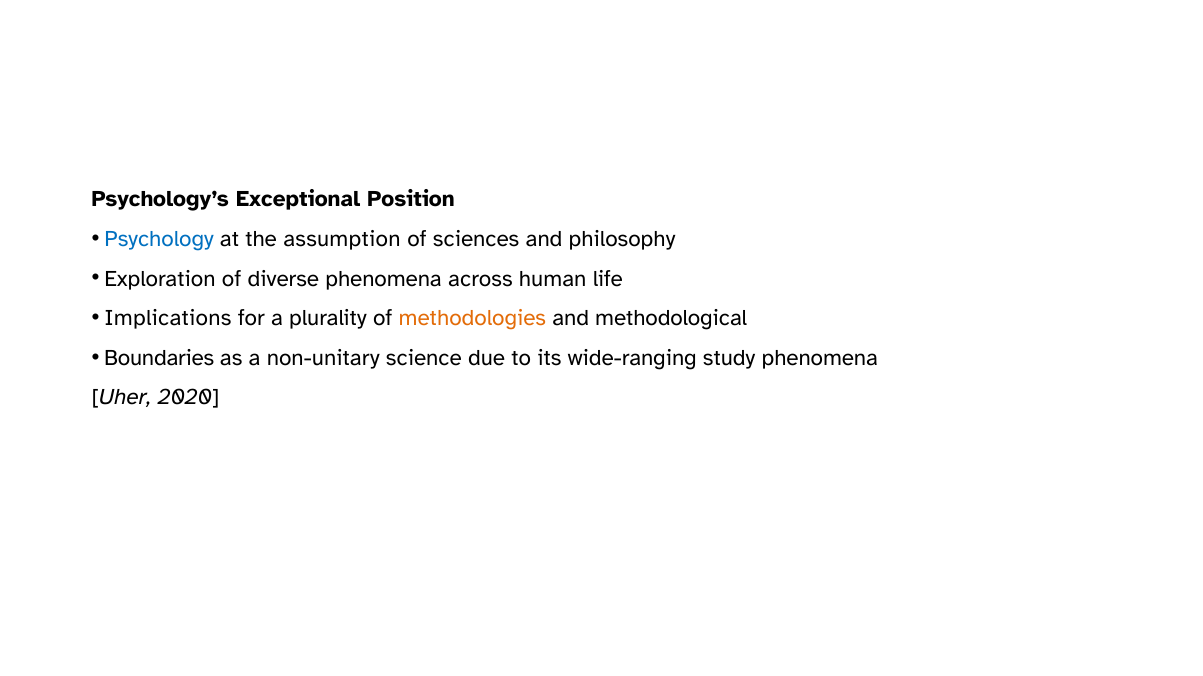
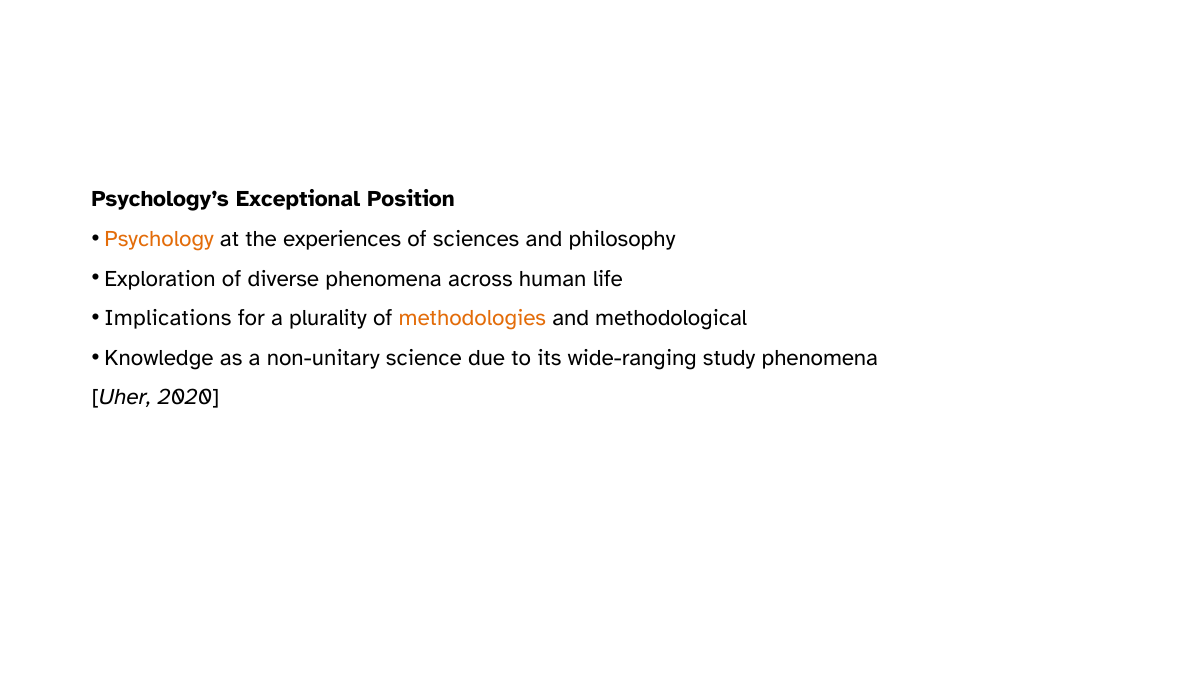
Psychology colour: blue -> orange (159, 239)
assumption: assumption -> experiences (342, 239)
Boundaries: Boundaries -> Knowledge (159, 358)
